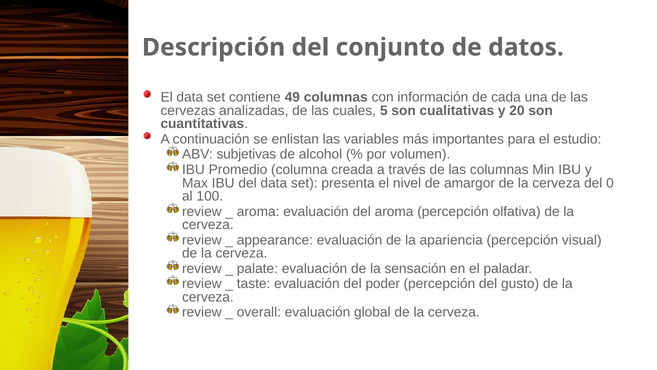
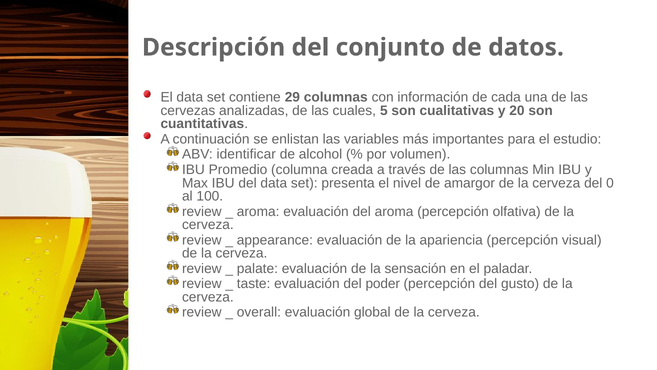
49: 49 -> 29 (292, 97)
subjetivas: subjetivas -> identificar (246, 154)
